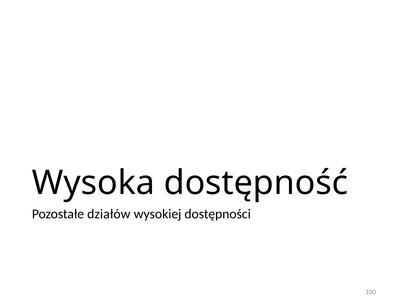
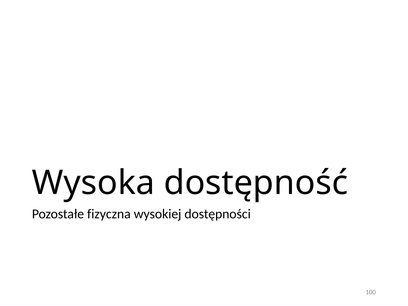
działów: działów -> fizyczna (109, 214)
